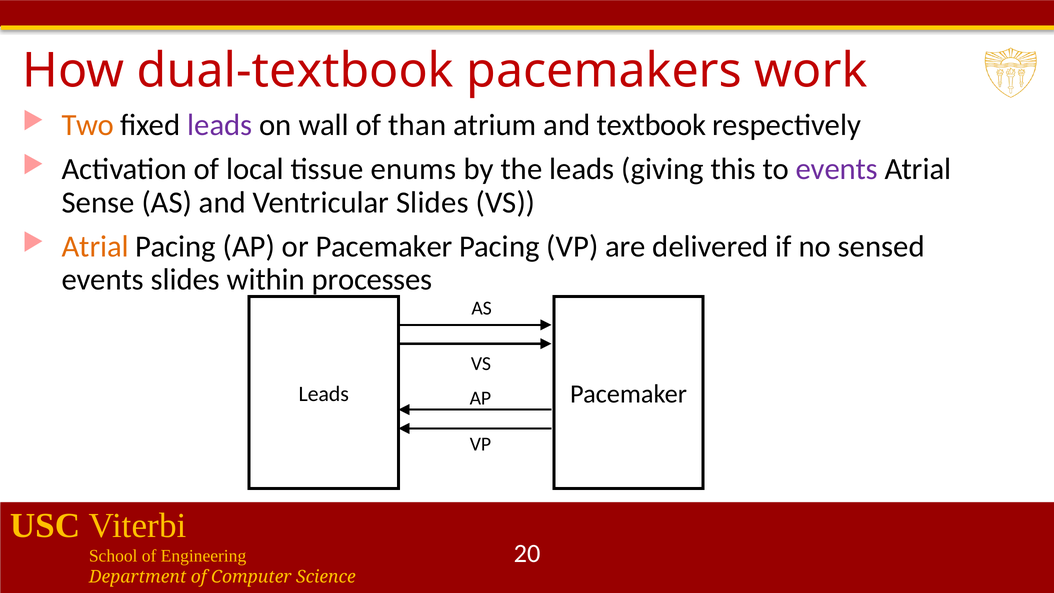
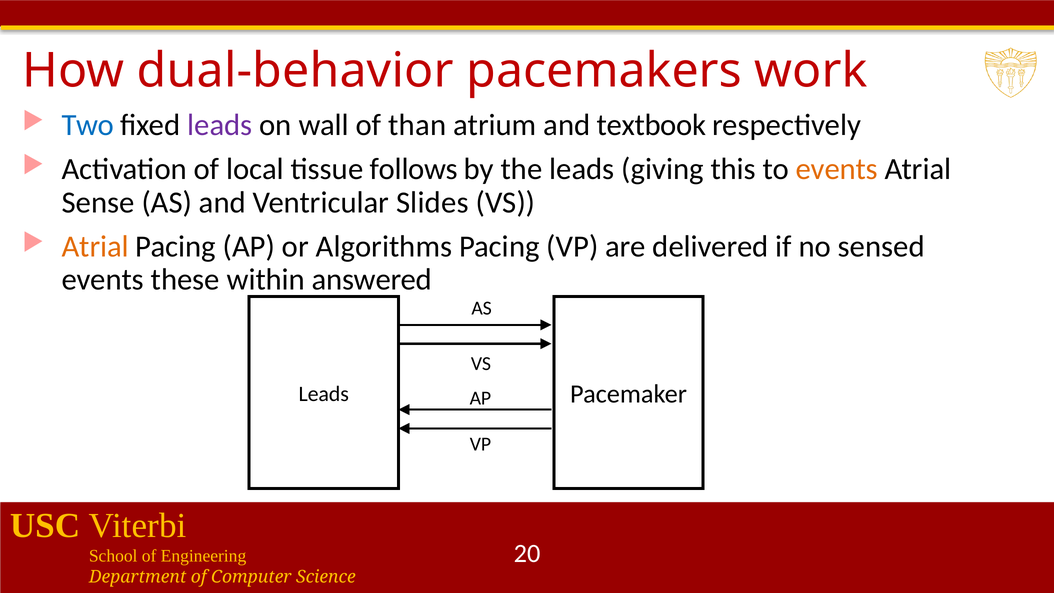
dual-textbook: dual-textbook -> dual-behavior (295, 71)
Two colour: orange -> blue (88, 125)
enums: enums -> follows (414, 169)
events colour: purple -> orange (837, 169)
or Pacemaker: Pacemaker -> Algorithms (384, 247)
events slides: slides -> these (185, 280)
processes: processes -> answered (372, 280)
